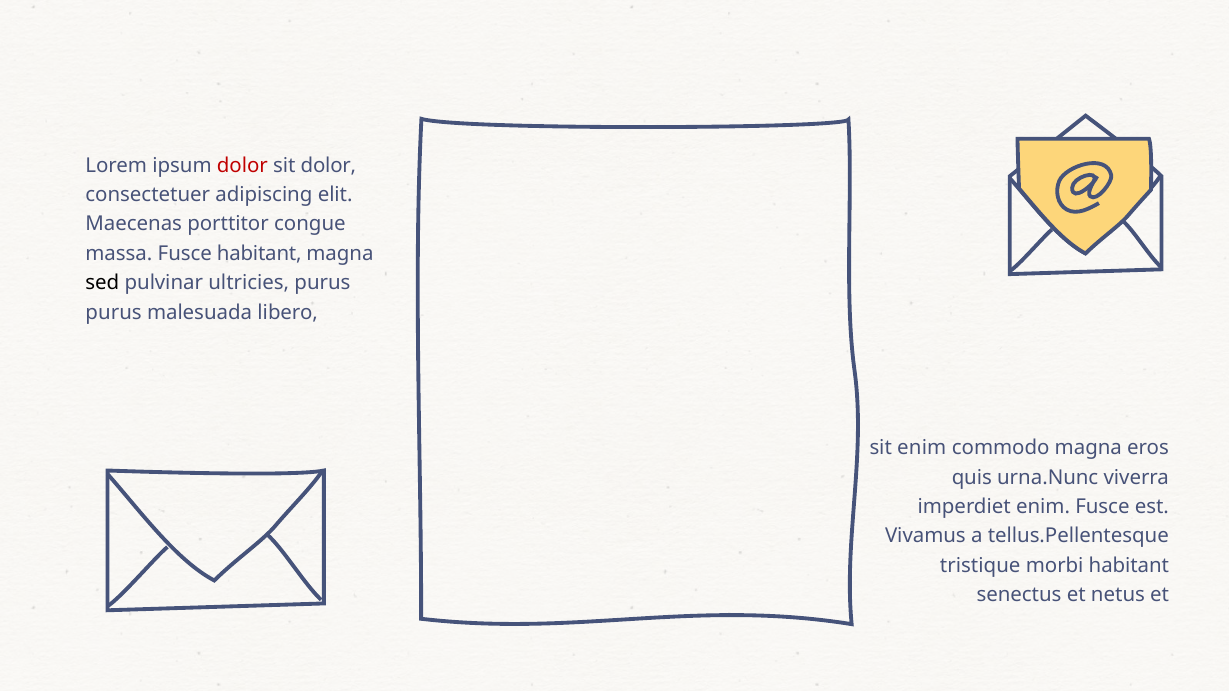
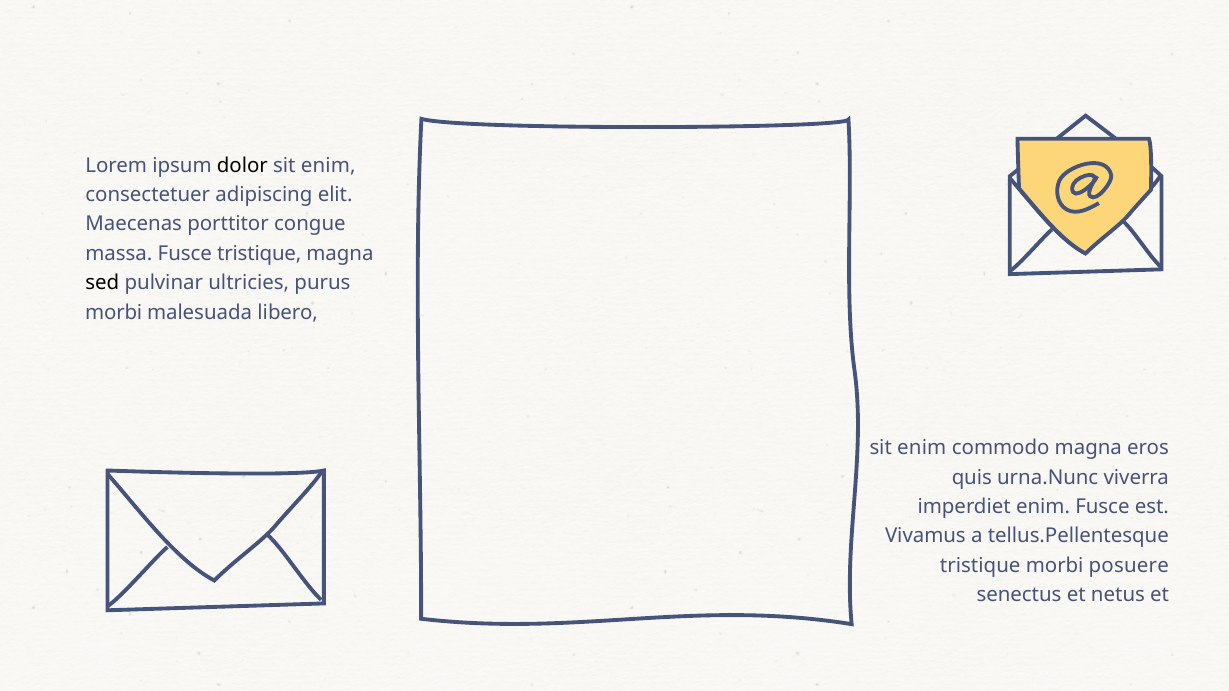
dolor colour: red -> black (242, 165)
dolor: dolor -> enim (328, 165)
Fusce habitant: habitant -> tristique (259, 254)
purus: purus -> morbi (114, 313)
morbi habitant: habitant -> posuere (1129, 566)
